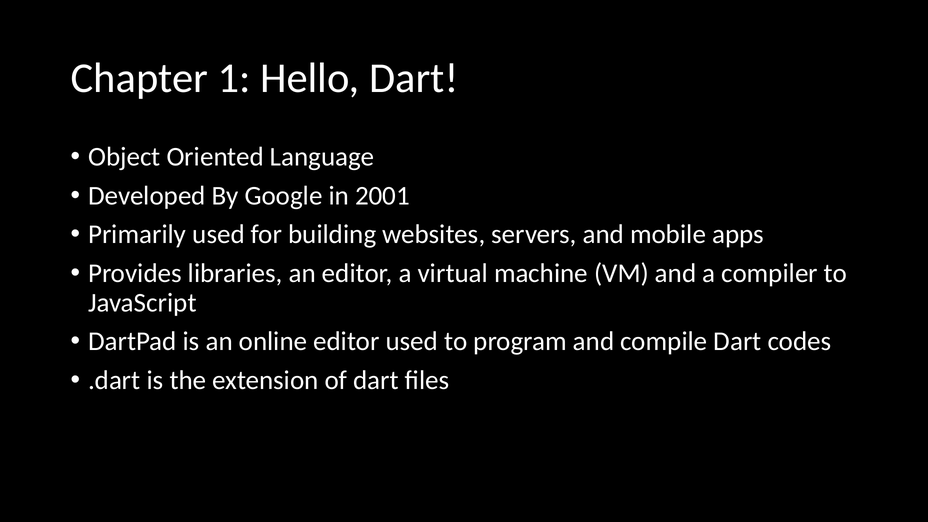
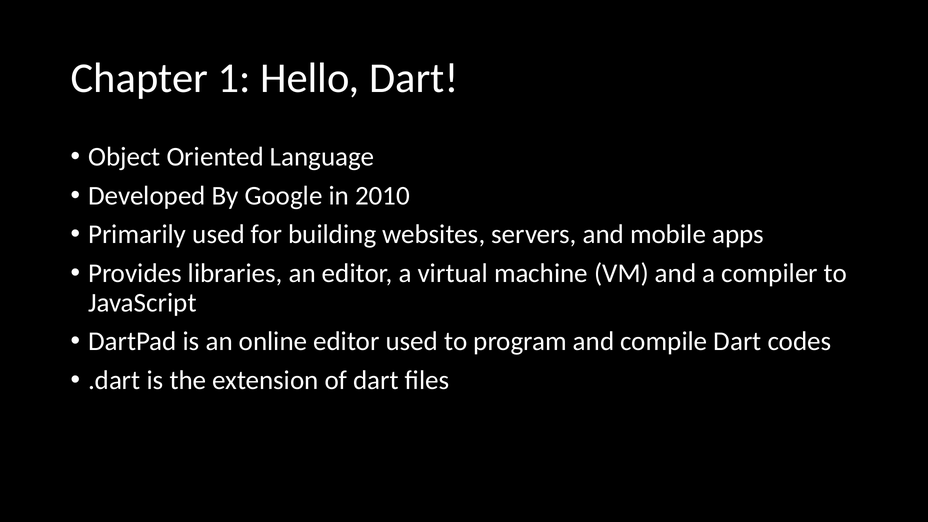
2001: 2001 -> 2010 (382, 196)
